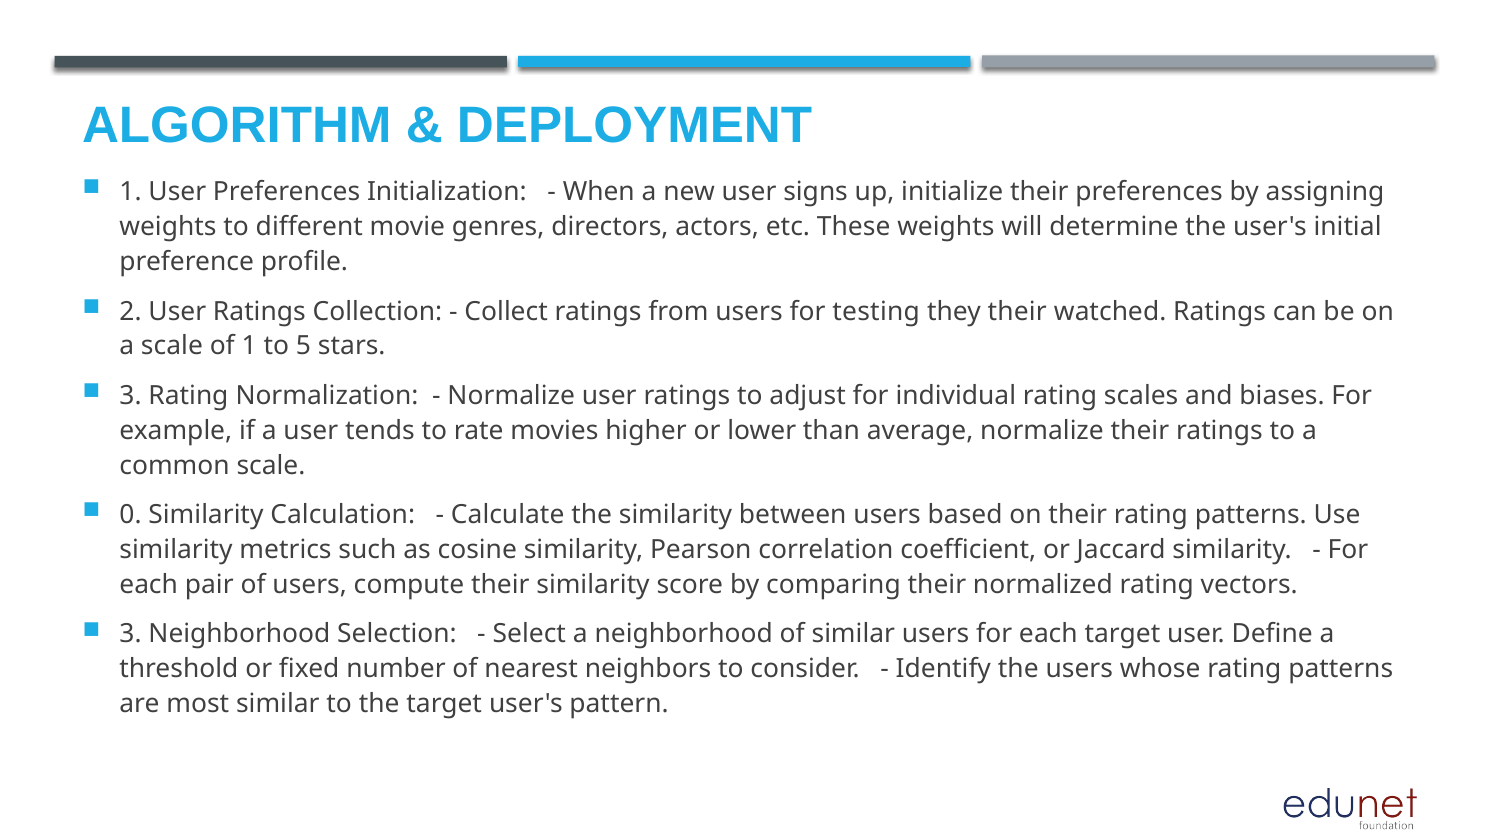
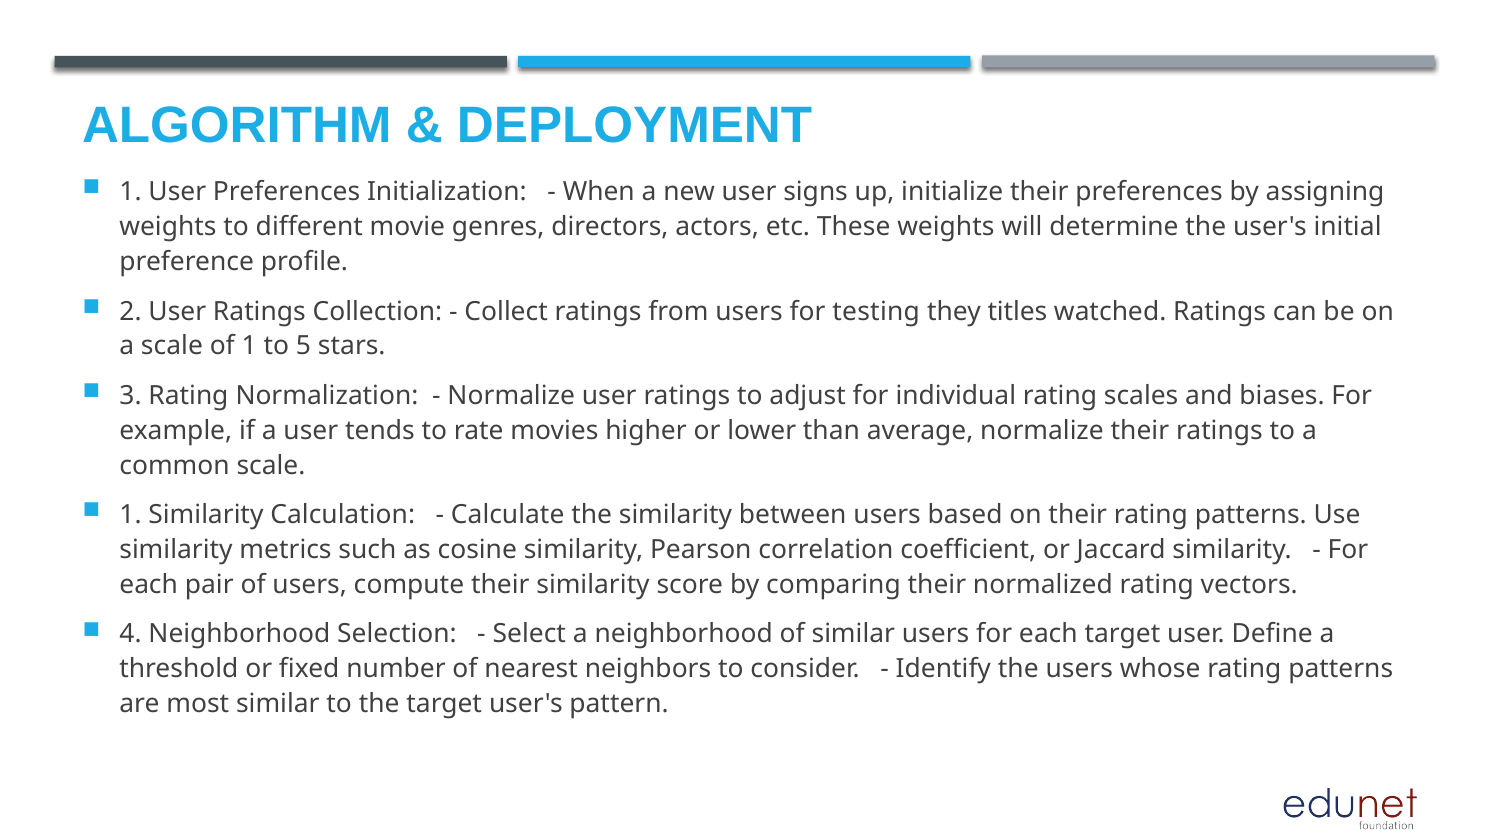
they their: their -> titles (1017, 311)
0: 0 -> 1 (130, 515)
3: 3 -> 4 (130, 634)
